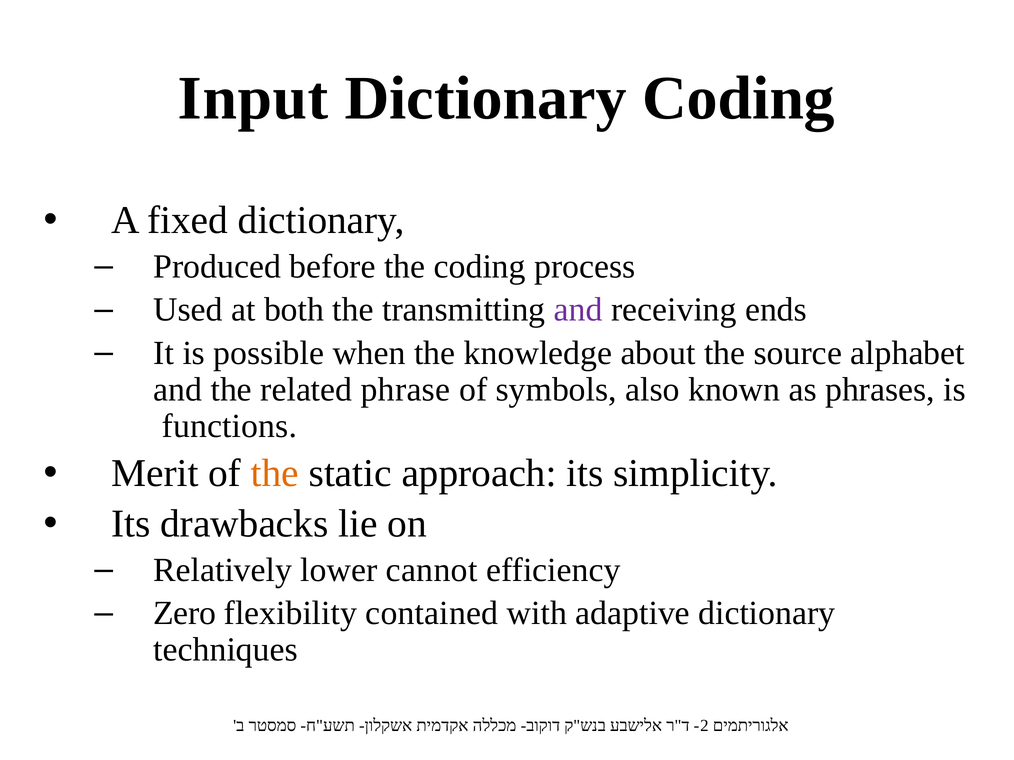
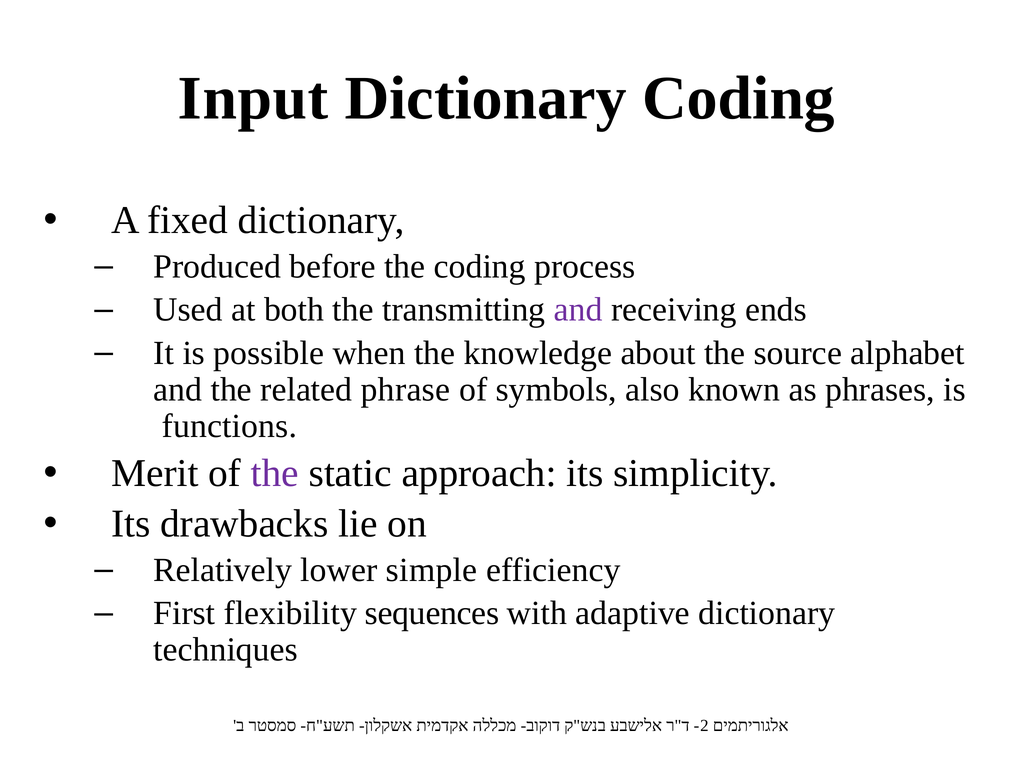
the colour: orange -> purple (275, 474)
cannot: cannot -> simple (432, 570)
Zero: Zero -> First (184, 614)
contained: contained -> sequences (432, 614)
